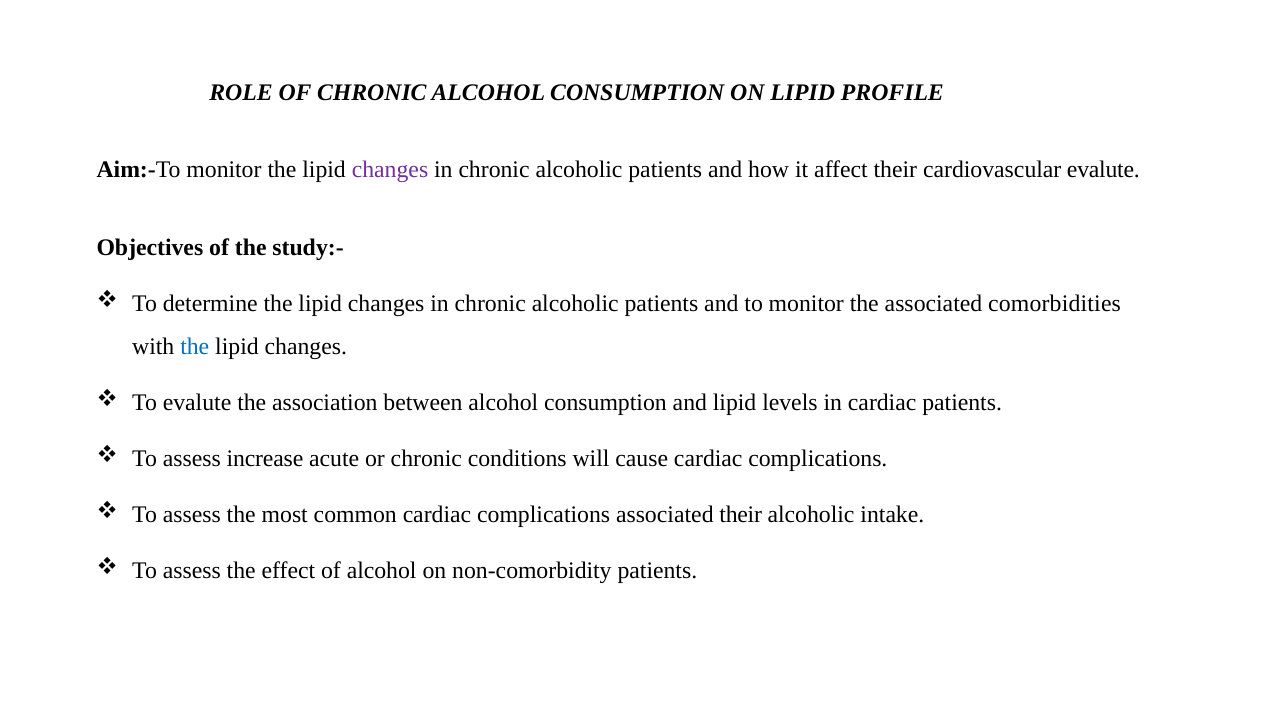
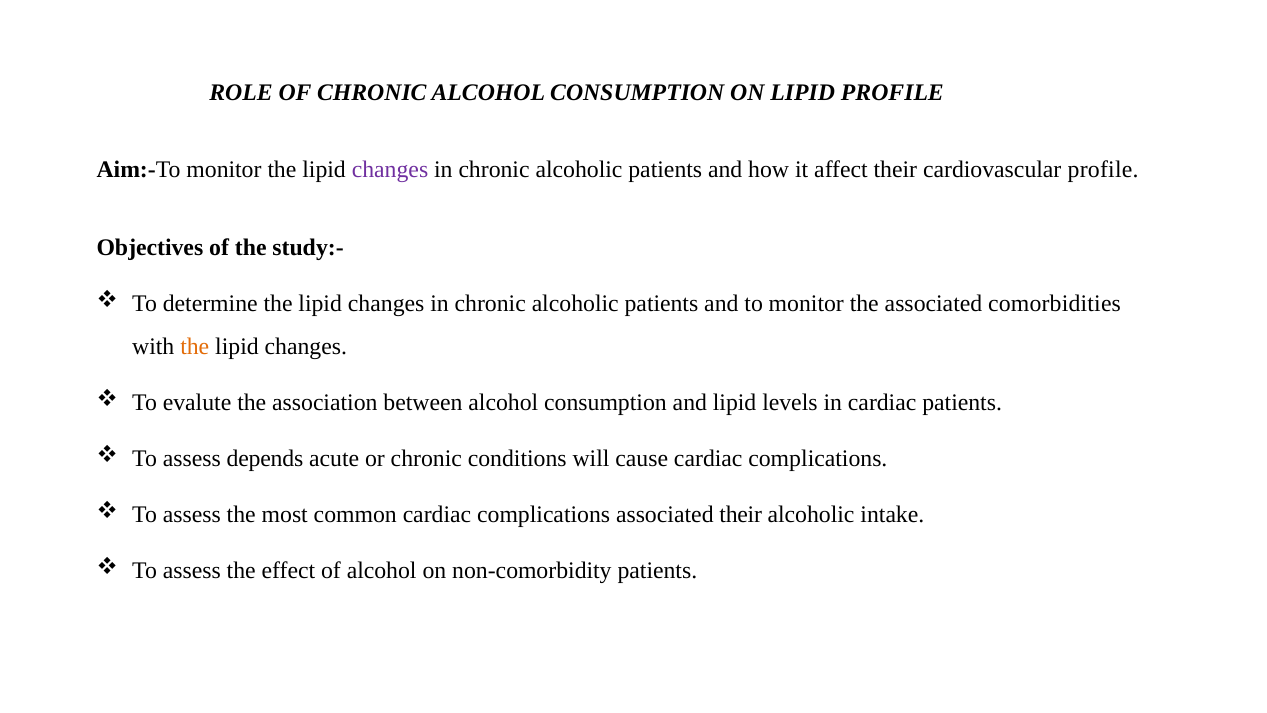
cardiovascular evalute: evalute -> profile (1103, 170)
the colour: blue -> orange (195, 347)
increase: increase -> depends (265, 459)
